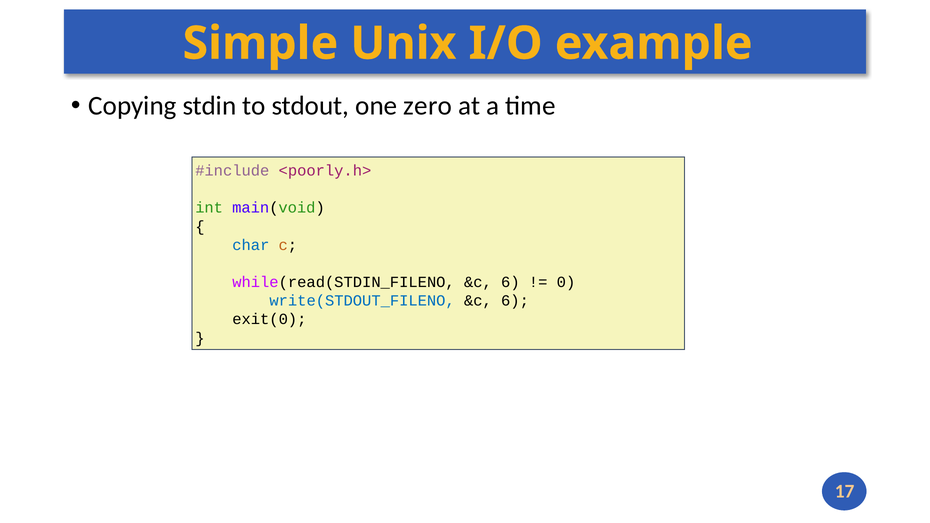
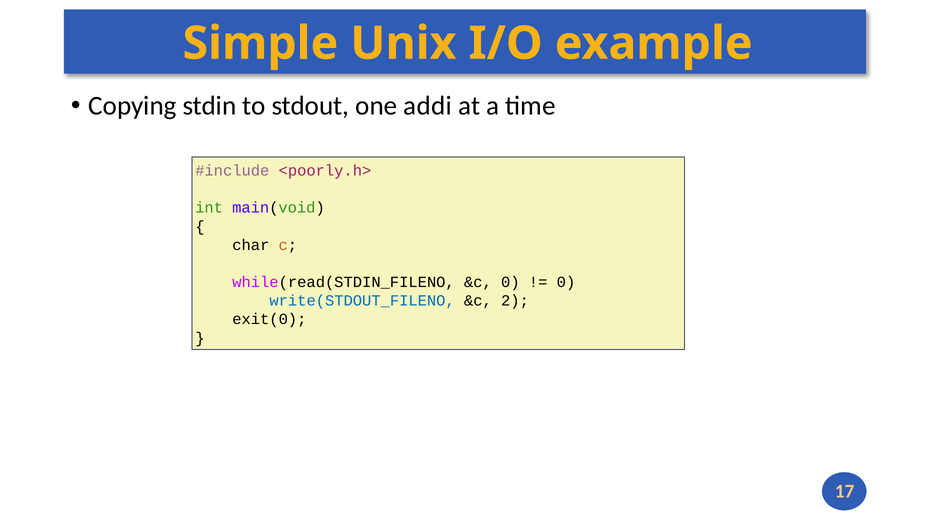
zero: zero -> addi (428, 106)
char colour: blue -> black (251, 245)
while(read(STDIN_FILENO &c 6: 6 -> 0 (510, 282)
6: 6 -> 2 (515, 301)
